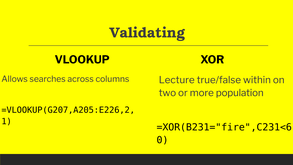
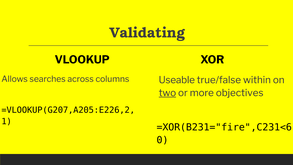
Lecture: Lecture -> Useable (177, 80)
two underline: none -> present (167, 93)
population: population -> objectives (240, 93)
